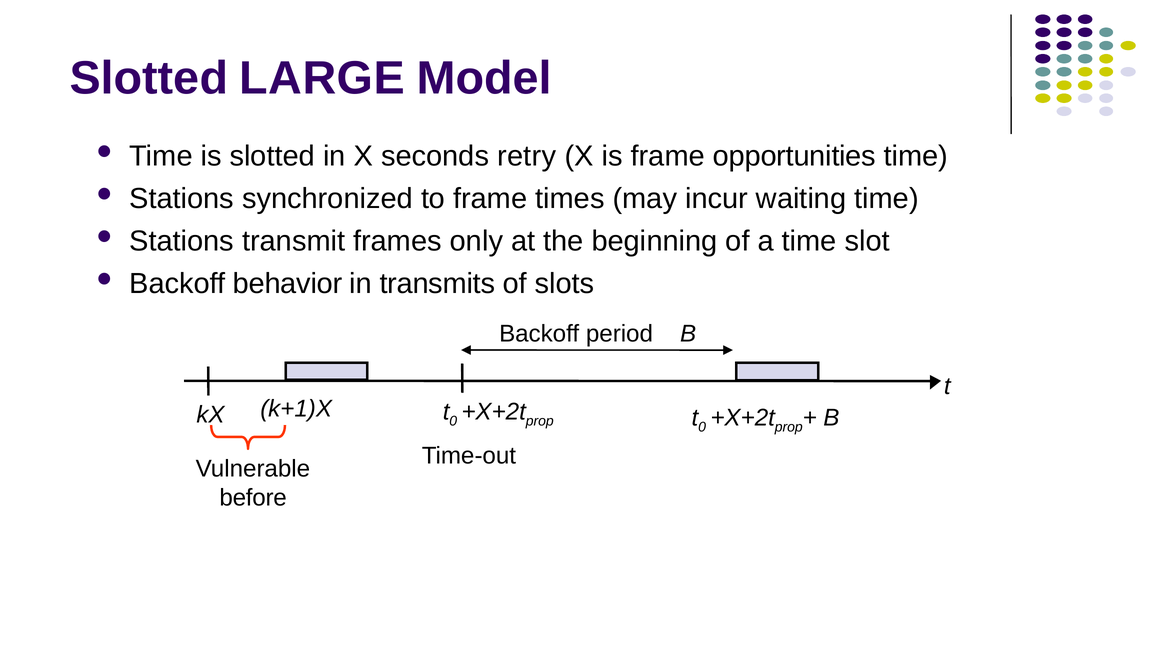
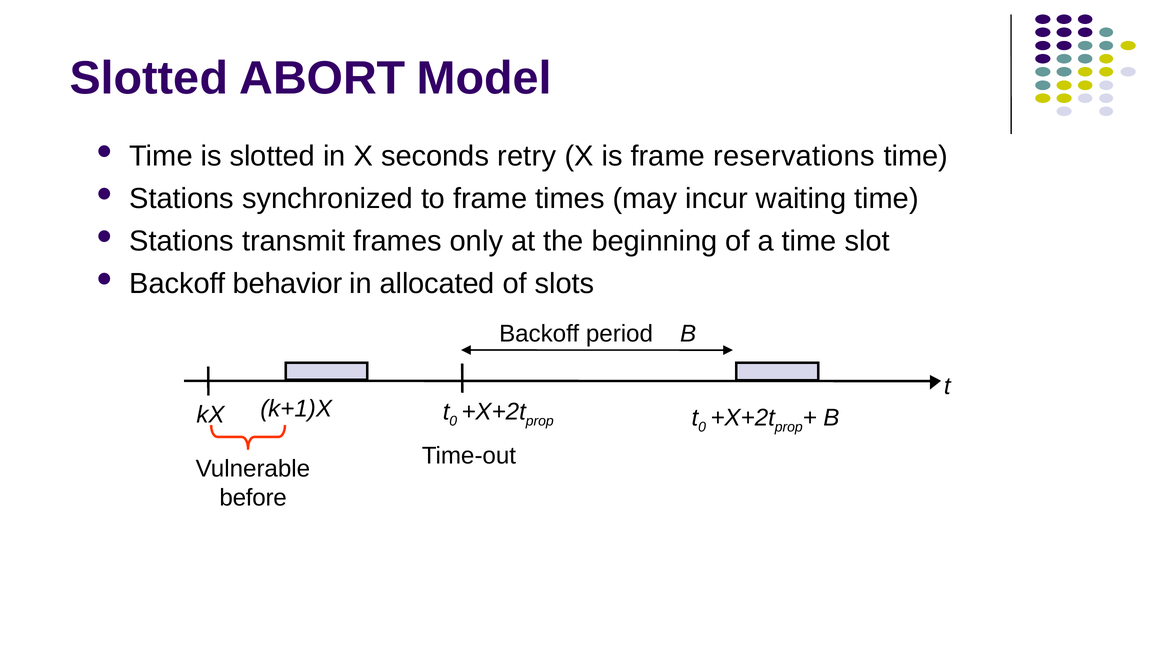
LARGE: LARGE -> ABORT (322, 78)
opportunities: opportunities -> reservations (794, 156)
transmits: transmits -> allocated (437, 284)
